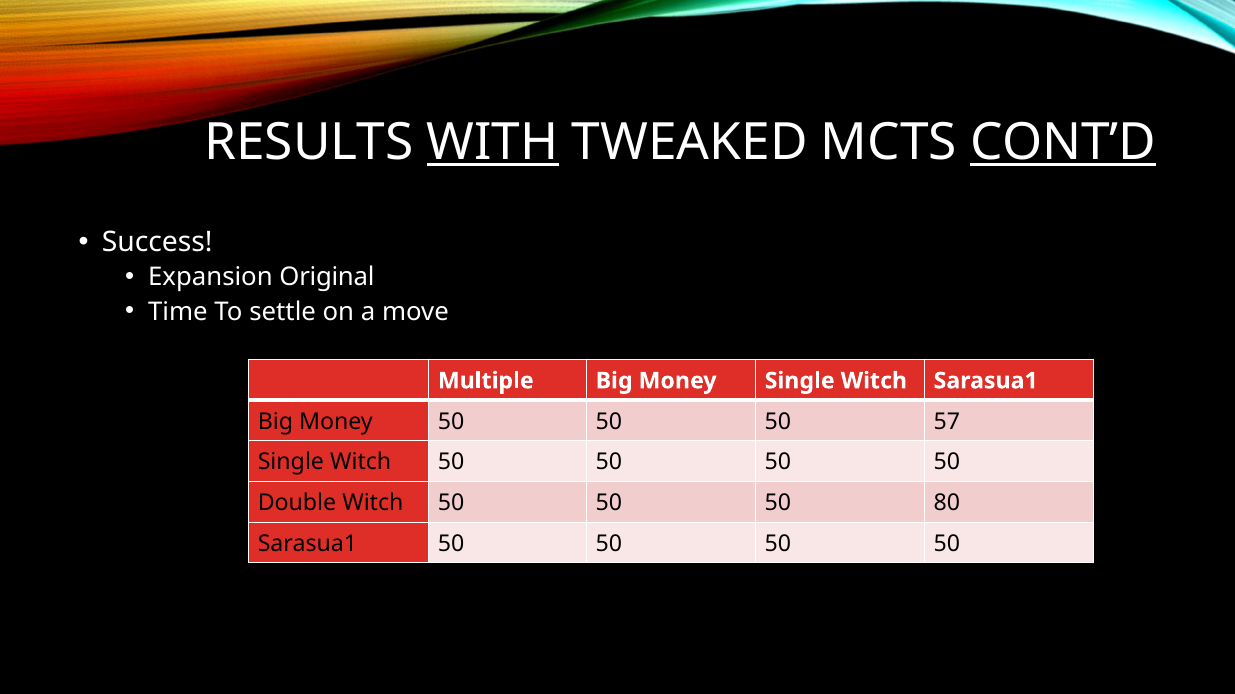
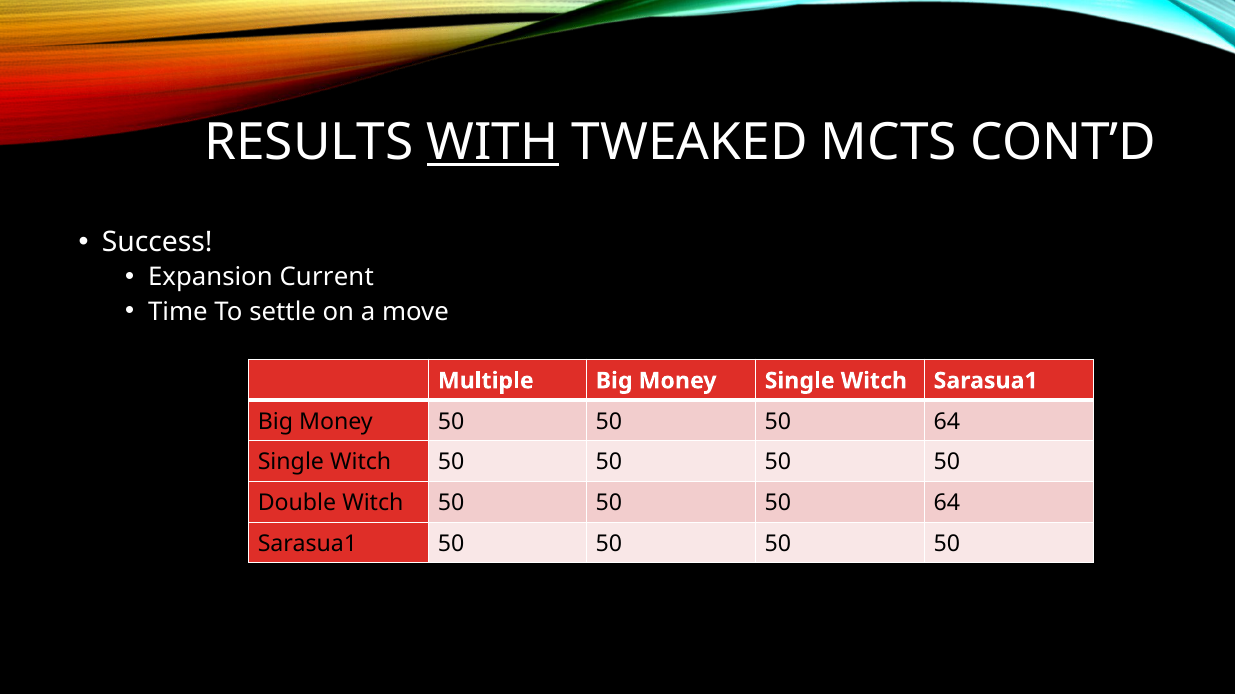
CONT’D underline: present -> none (1063, 143)
Original: Original -> Current (327, 278)
57: 57 -> 64 (947, 422)
80: 80 -> 64 (947, 504)
